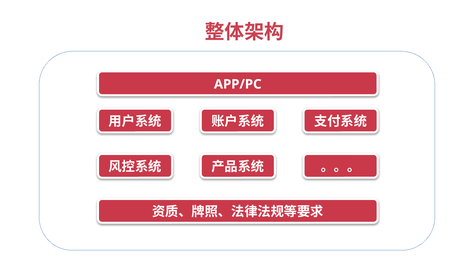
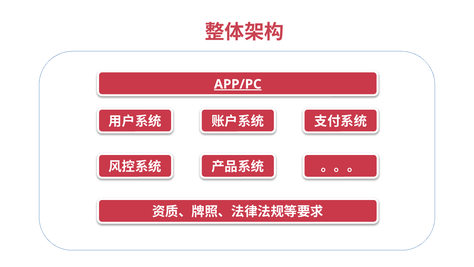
APP/PC underline: none -> present (238, 84)
